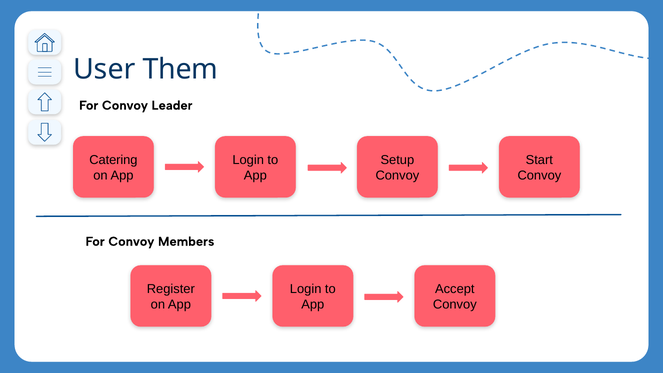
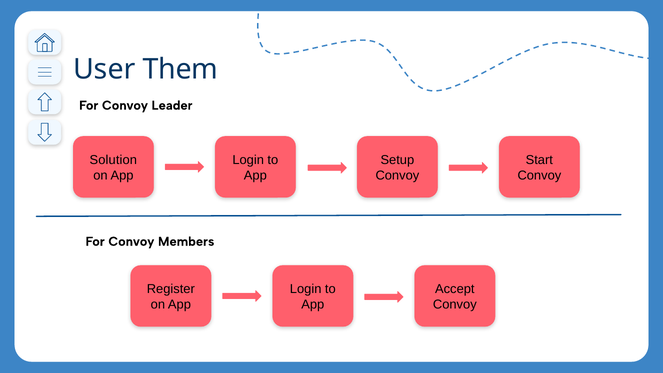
Catering: Catering -> Solution (113, 160)
